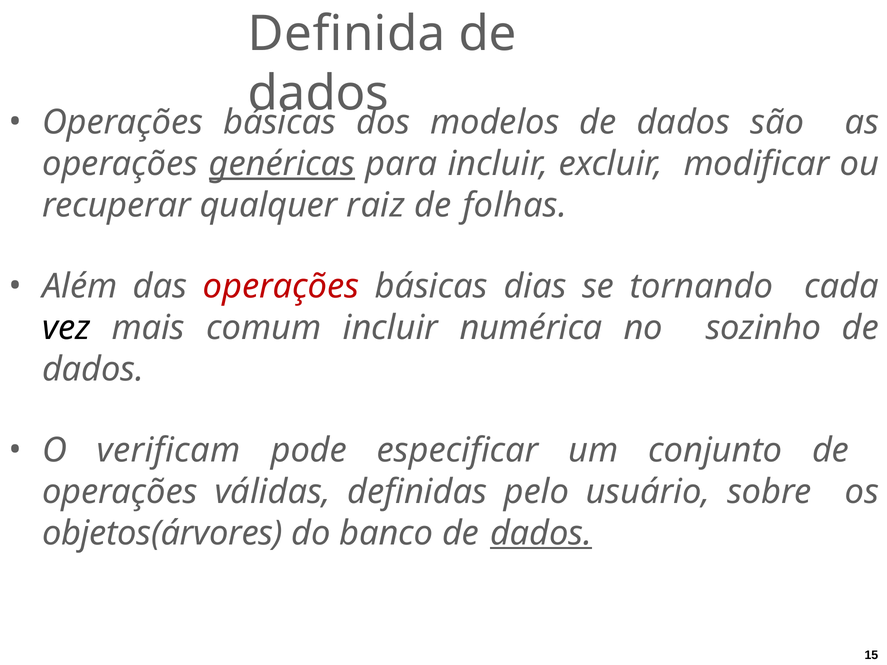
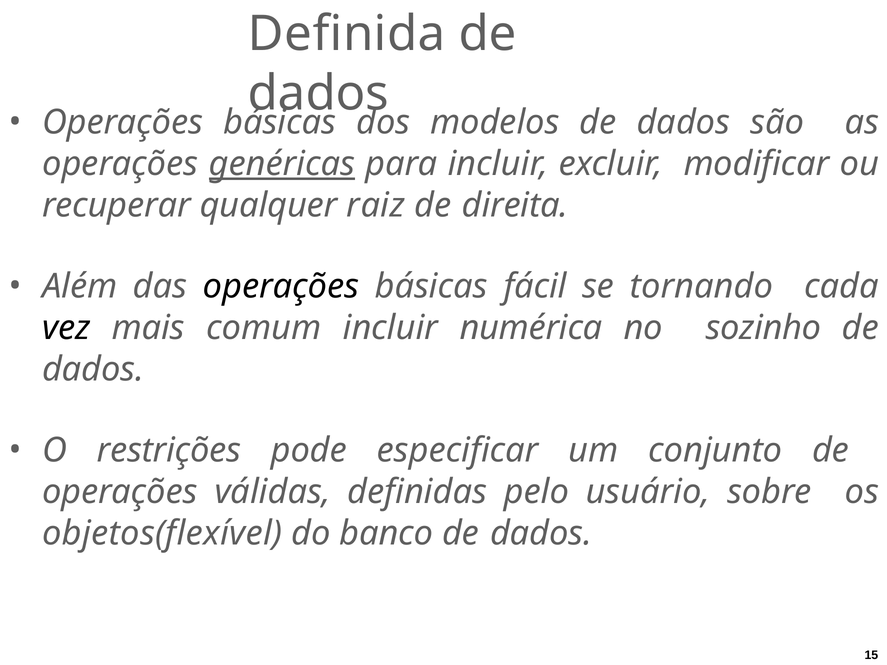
folhas: folhas -> direita (515, 205)
operações colour: red -> black (281, 287)
dias: dias -> fácil (535, 287)
verificam: verificam -> restrições (169, 451)
objetos(árvores: objetos(árvores -> objetos(flexível (162, 533)
dados underline: present -> none (541, 533)
